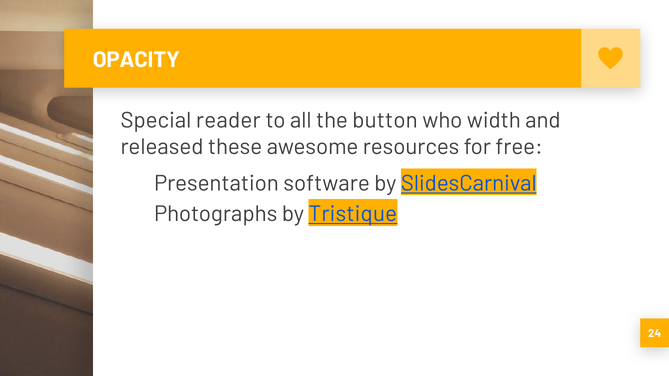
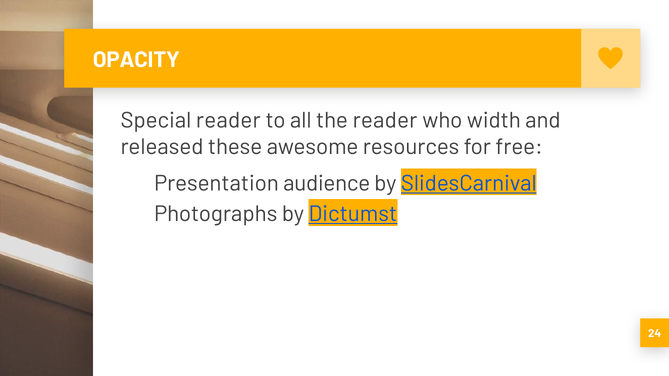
the button: button -> reader (385, 120)
software: software -> audience (327, 183)
Tristique: Tristique -> Dictumst (353, 214)
